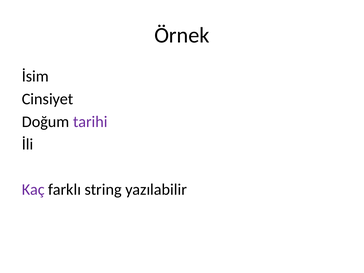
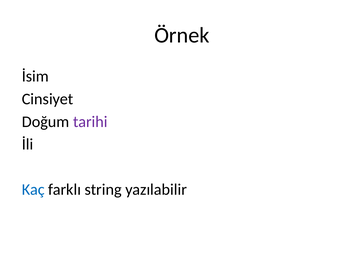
Kaç colour: purple -> blue (33, 190)
